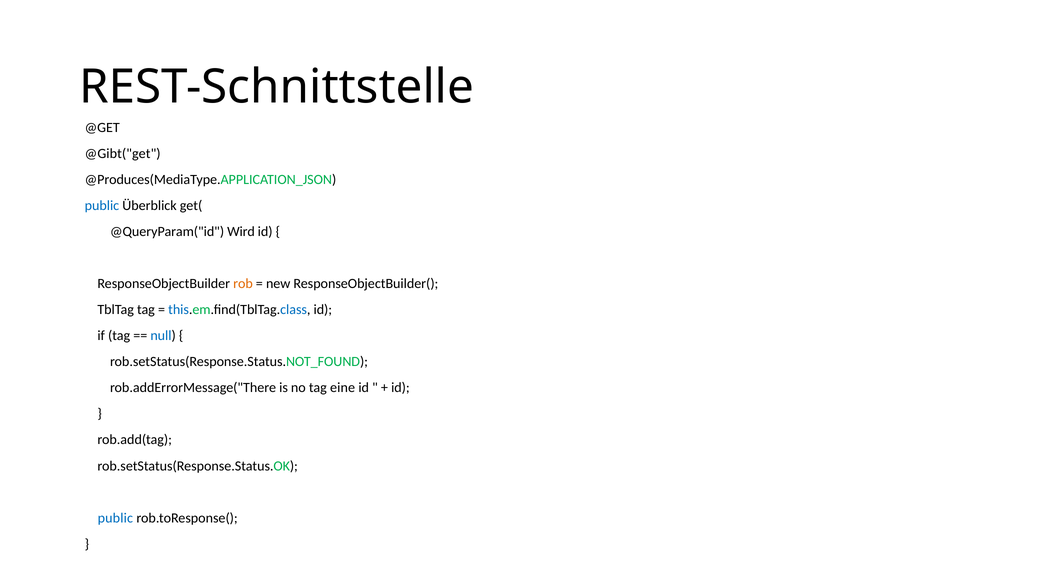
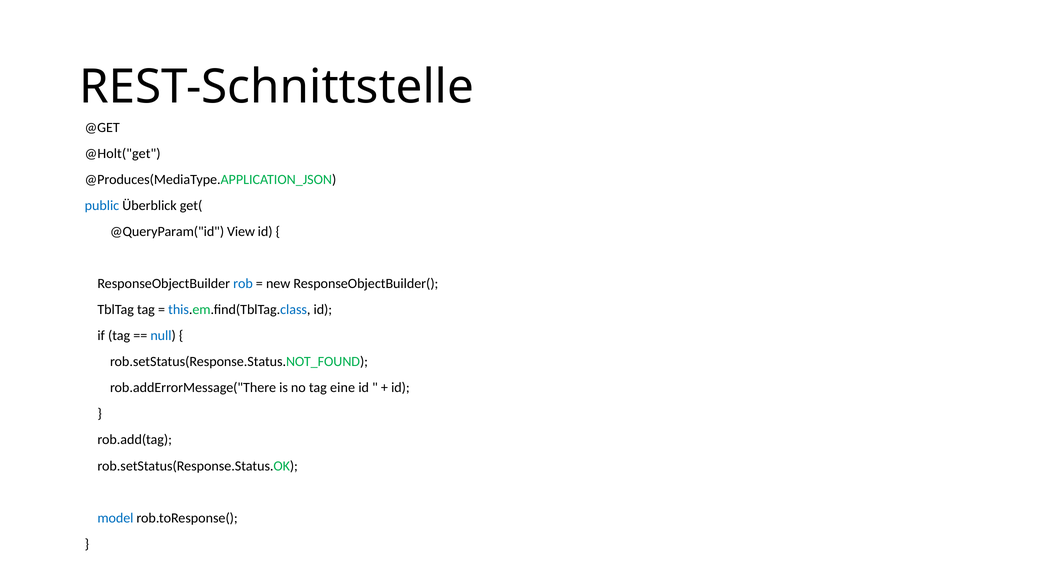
@Gibt("get: @Gibt("get -> @Holt("get (123, 154)
Wird: Wird -> View (241, 232)
rob colour: orange -> blue (243, 284)
public: public -> model (115, 518)
